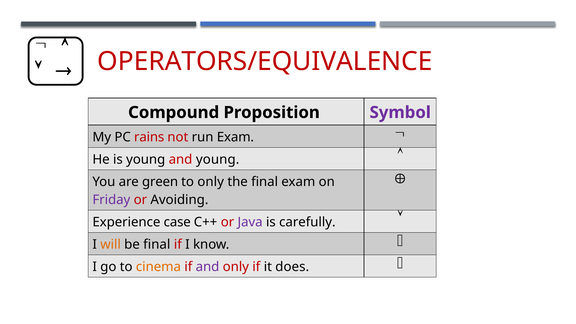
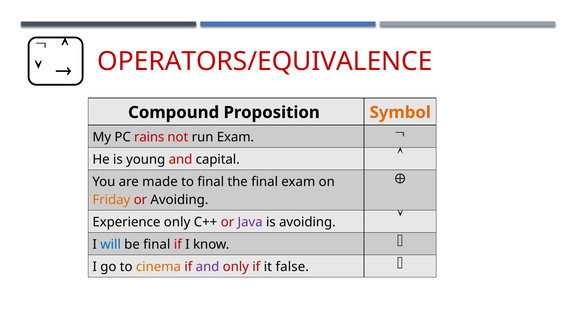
Symbol colour: purple -> orange (400, 112)
and young: young -> capital (218, 159)
green: green -> made (160, 182)
to only: only -> final (211, 182)
Friday colour: purple -> orange (111, 200)
Experience case: case -> only (177, 222)
is carefully: carefully -> avoiding (307, 222)
will colour: orange -> blue (111, 244)
does: does -> false (292, 267)
